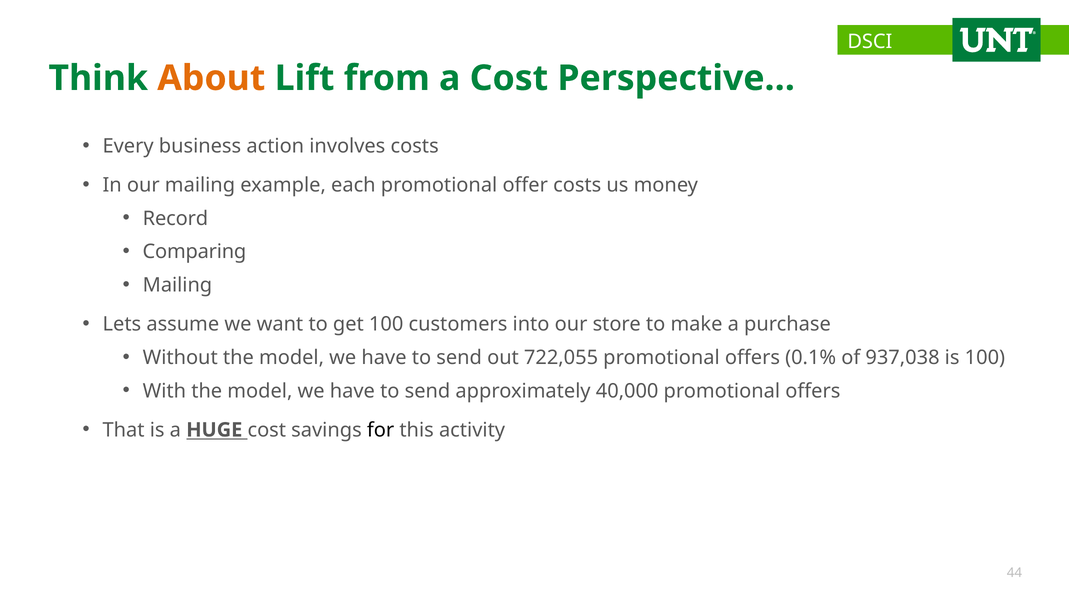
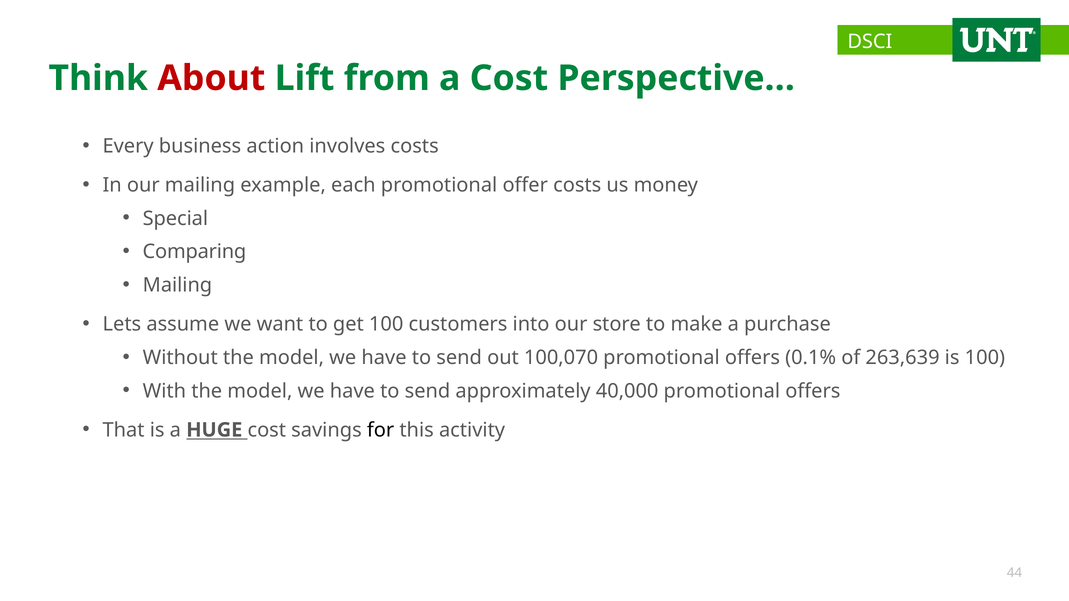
About colour: orange -> red (211, 78)
Record: Record -> Special (175, 219)
722,055: 722,055 -> 100,070 (561, 358)
937,038: 937,038 -> 263,639 (903, 358)
